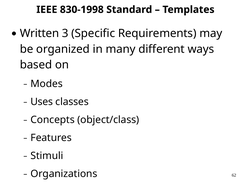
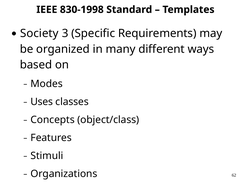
Written: Written -> Society (39, 33)
